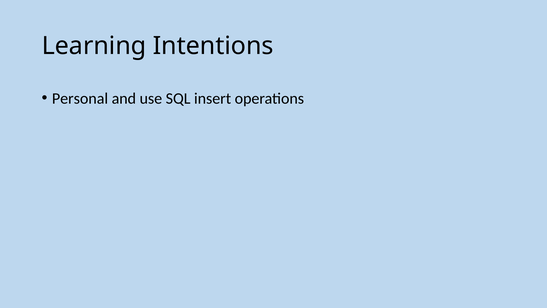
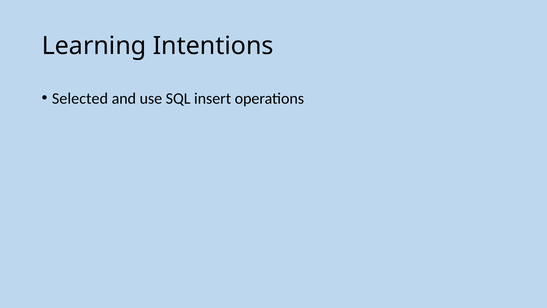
Personal: Personal -> Selected (80, 98)
